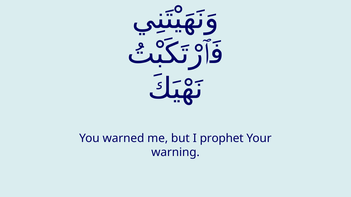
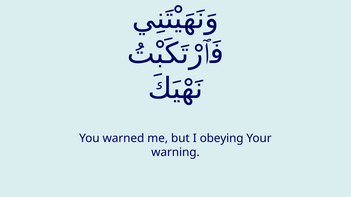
prophet: prophet -> obeying (222, 139)
